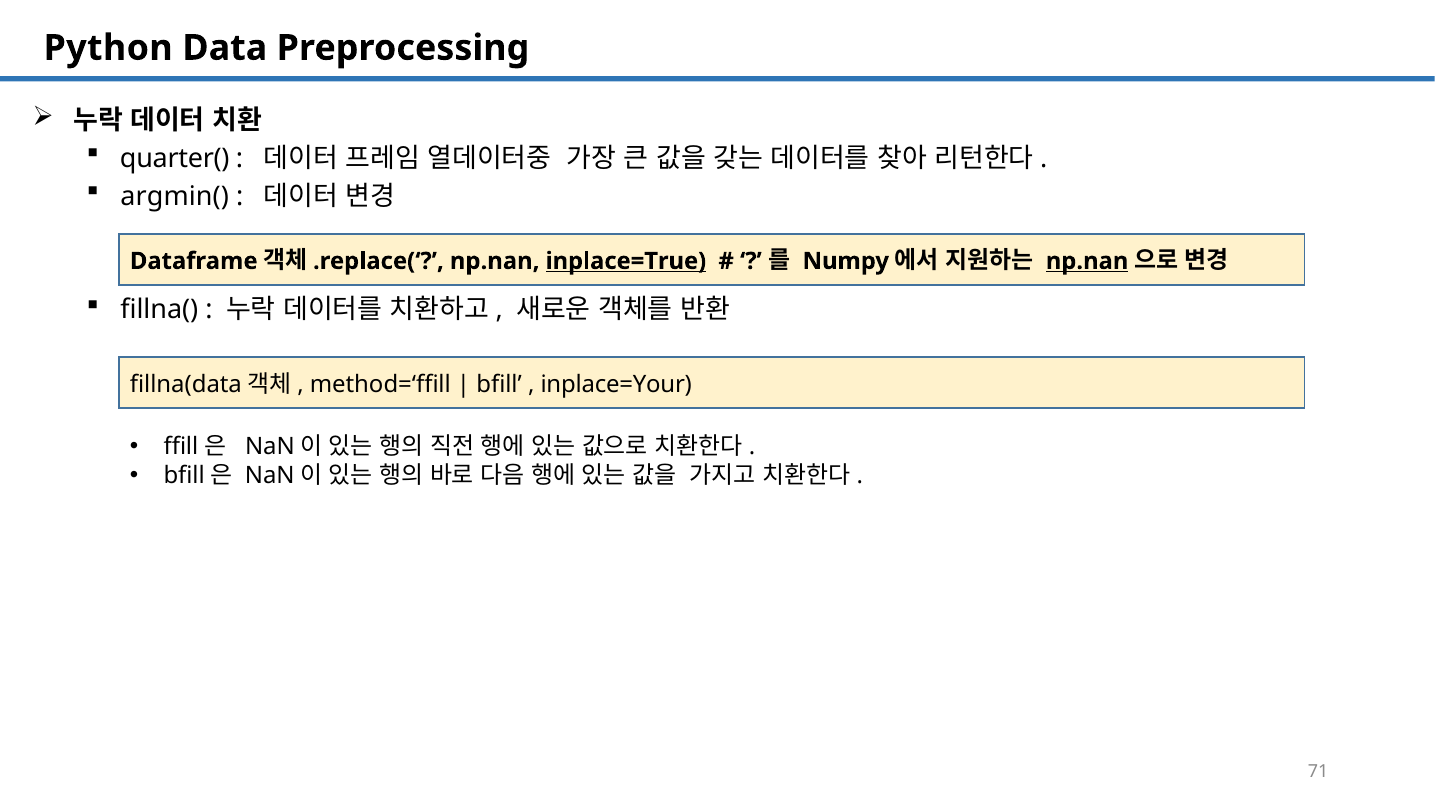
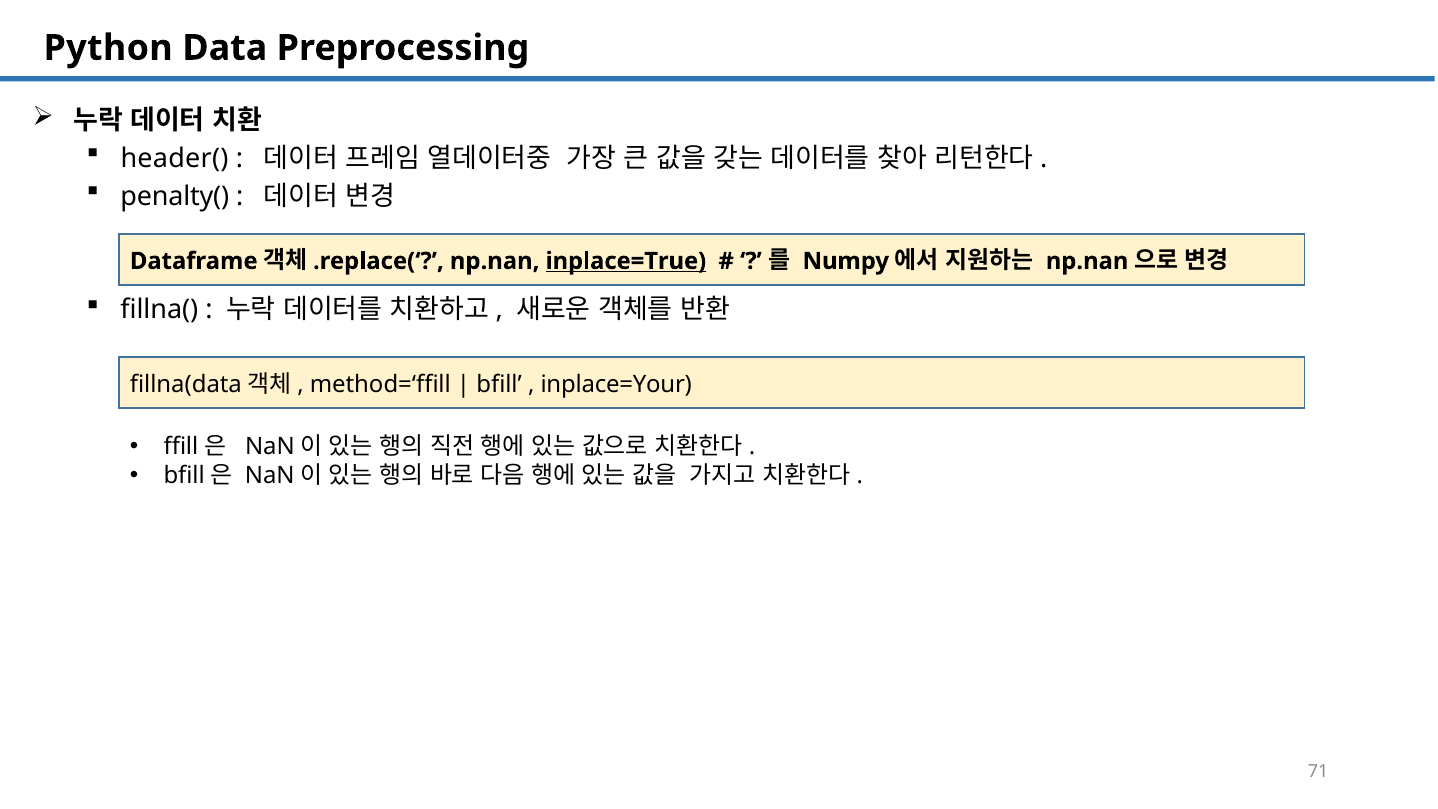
quarter(: quarter( -> header( (175, 158)
argmin(: argmin( -> penalty( (175, 196)
np.nan underline: present -> none (1087, 261)
